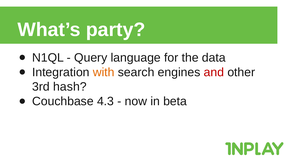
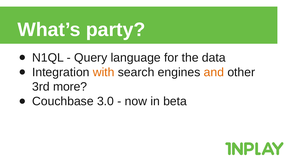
and colour: red -> orange (214, 72)
hash: hash -> more (70, 87)
4.3: 4.3 -> 3.0 (105, 102)
